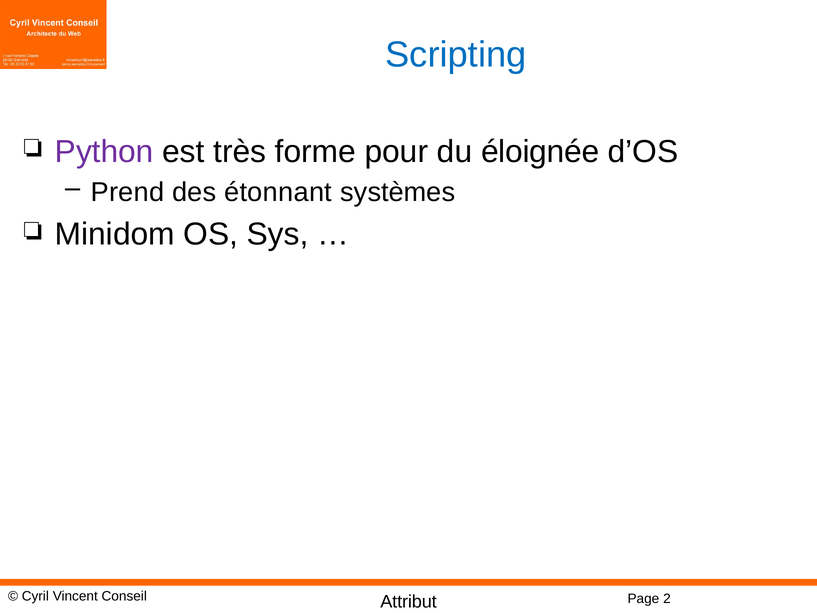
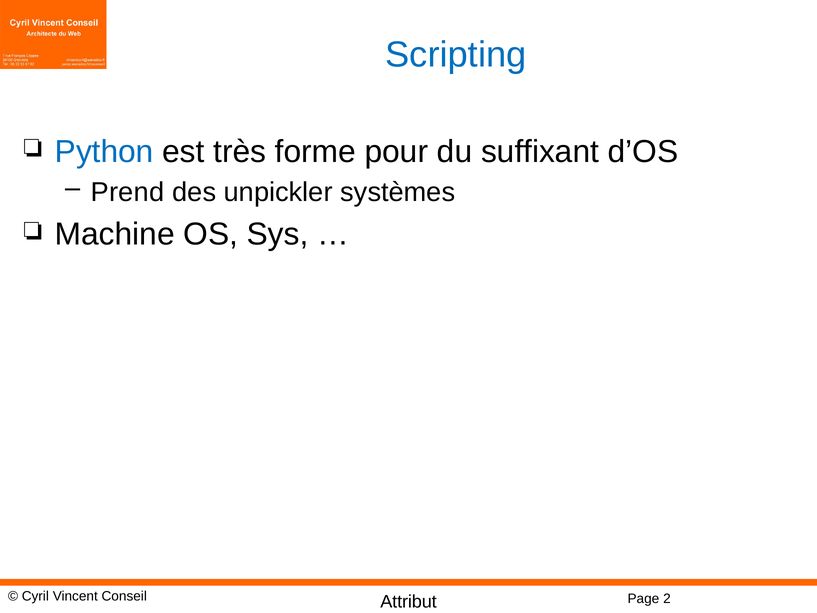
Python colour: purple -> blue (104, 152)
éloignée: éloignée -> suffixant (540, 152)
étonnant: étonnant -> unpickler (278, 192)
Minidom: Minidom -> Machine (115, 234)
